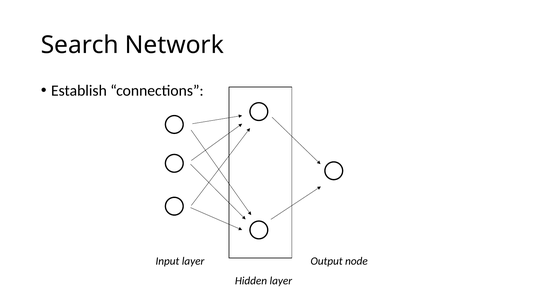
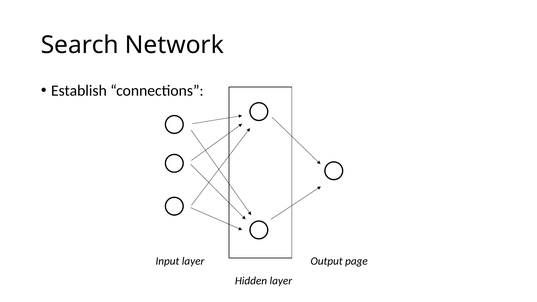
node: node -> page (356, 261)
